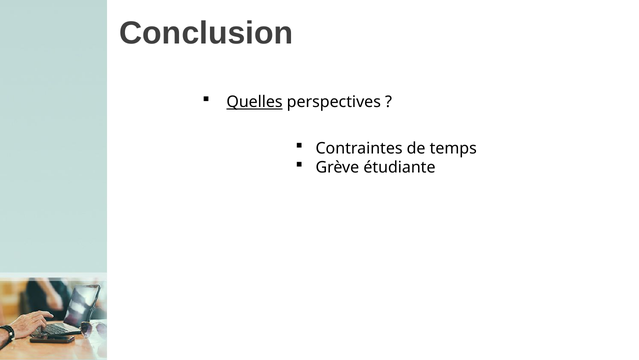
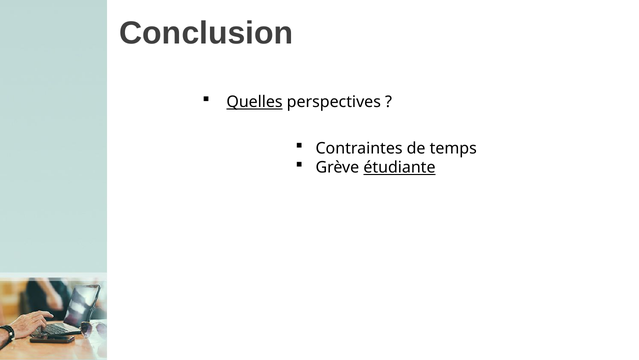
étudiante underline: none -> present (399, 167)
